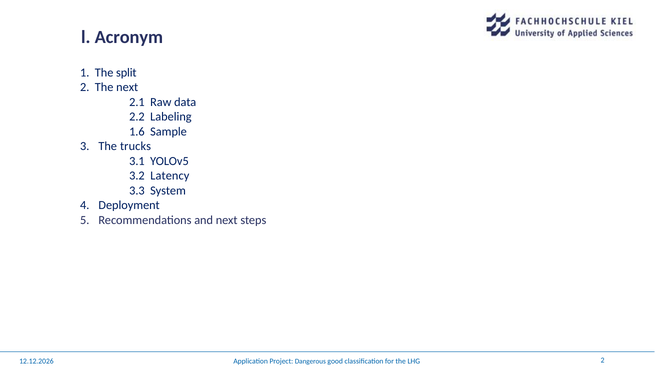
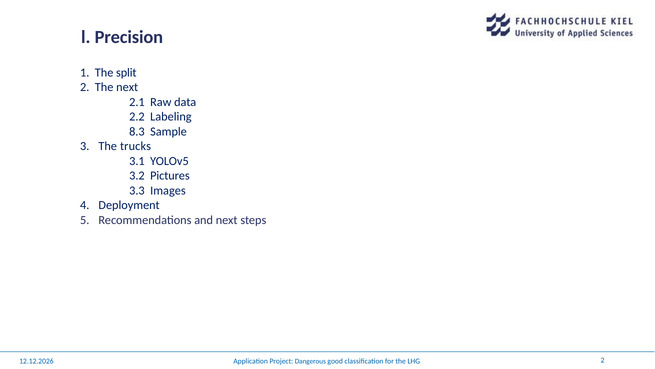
Acronym: Acronym -> Precision (129, 37)
1.6: 1.6 -> 8.3 (137, 131)
Latency: Latency -> Pictures (170, 176)
System: System -> Images (168, 190)
